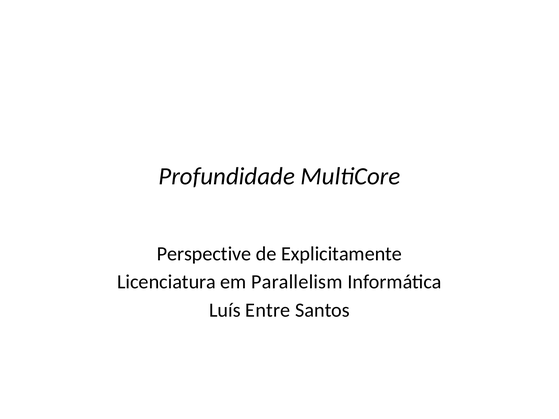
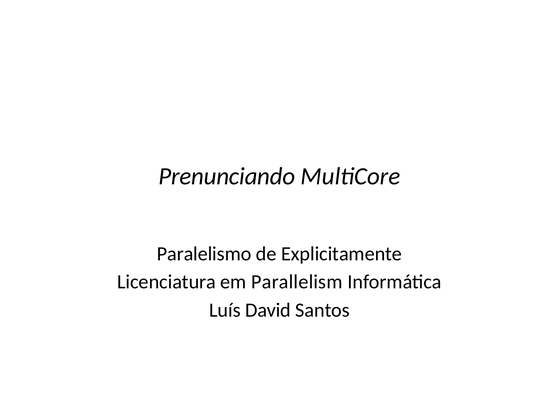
Profundidade: Profundidade -> Prenunciando (227, 176)
Perspective: Perspective -> Paralelismo (204, 254)
Entre: Entre -> David (268, 310)
